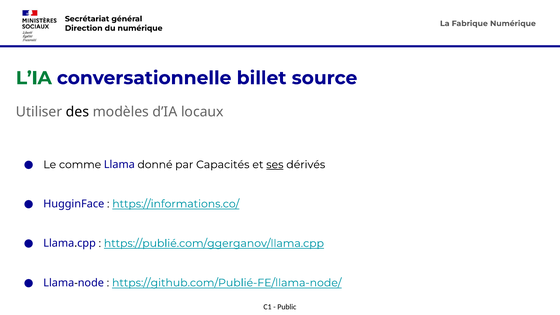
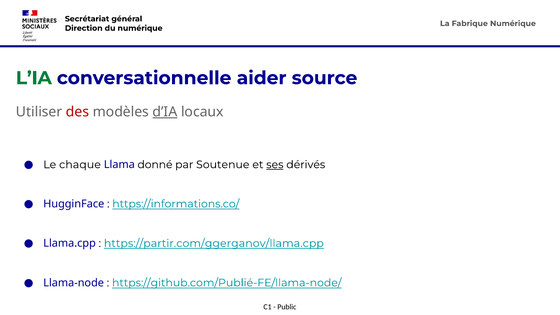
billet: billet -> aider (262, 78)
des colour: black -> red (78, 112)
d’IA underline: none -> present (165, 112)
comme: comme -> chaque (80, 165)
Capacités: Capacités -> Soutenue (223, 165)
https://publié.com/ggerganov/llama.cpp: https://publié.com/ggerganov/llama.cpp -> https://partir.com/ggerganov/llama.cpp (214, 243)
